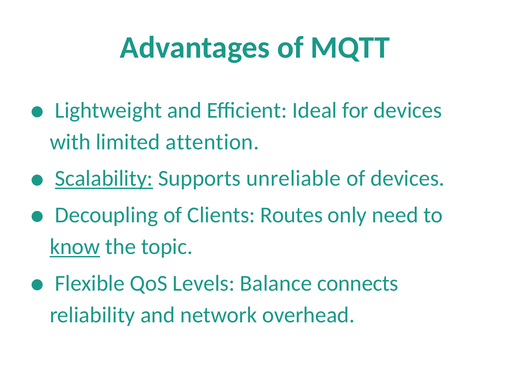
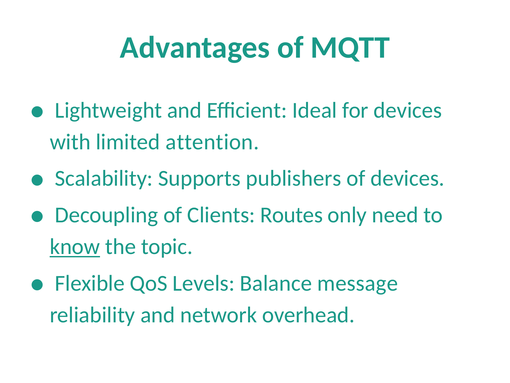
Scalability underline: present -> none (104, 178)
unreliable: unreliable -> publishers (294, 178)
connects: connects -> message (358, 283)
